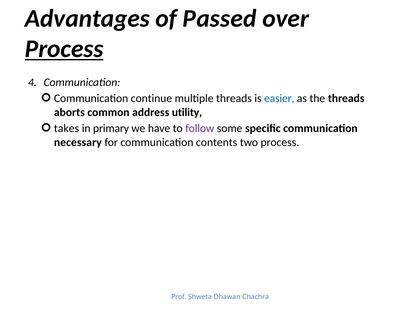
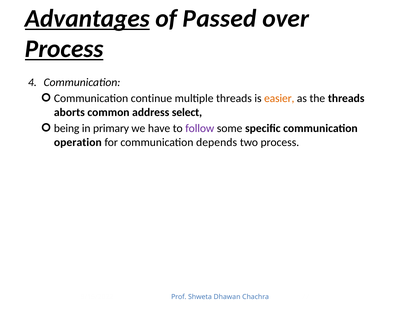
Advantages underline: none -> present (87, 18)
easier colour: blue -> orange (279, 99)
utility: utility -> select (187, 112)
takes: takes -> being (67, 129)
necessary: necessary -> operation (78, 142)
contents: contents -> depends (217, 142)
